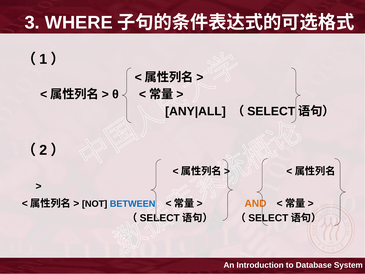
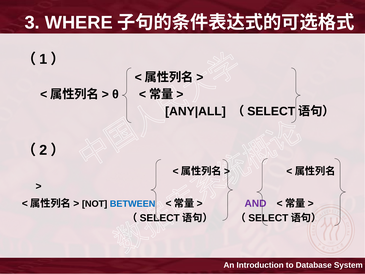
AND colour: orange -> purple (255, 203)
